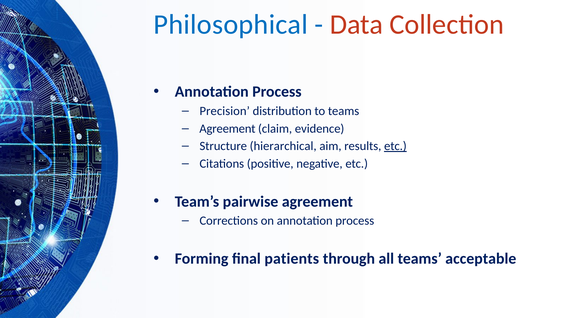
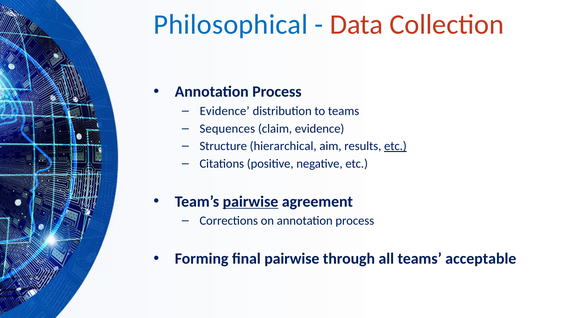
Precision: Precision -> Evidence (225, 111)
Agreement: Agreement -> Sequences (227, 129)
pairwise underline: none -> present (251, 202)
final patients: patients -> pairwise (292, 259)
